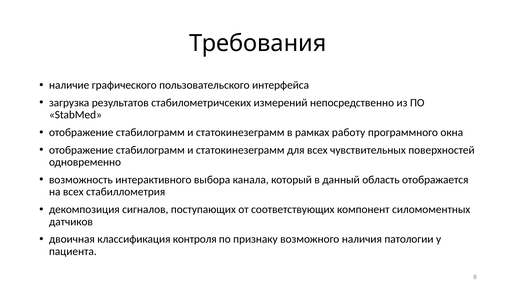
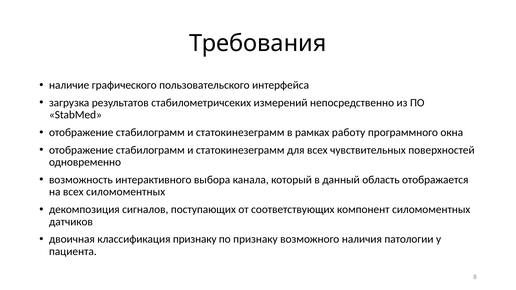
всех стабиллометрия: стабиллометрия -> силомоментных (126, 192)
классификация контроля: контроля -> признаку (195, 239)
